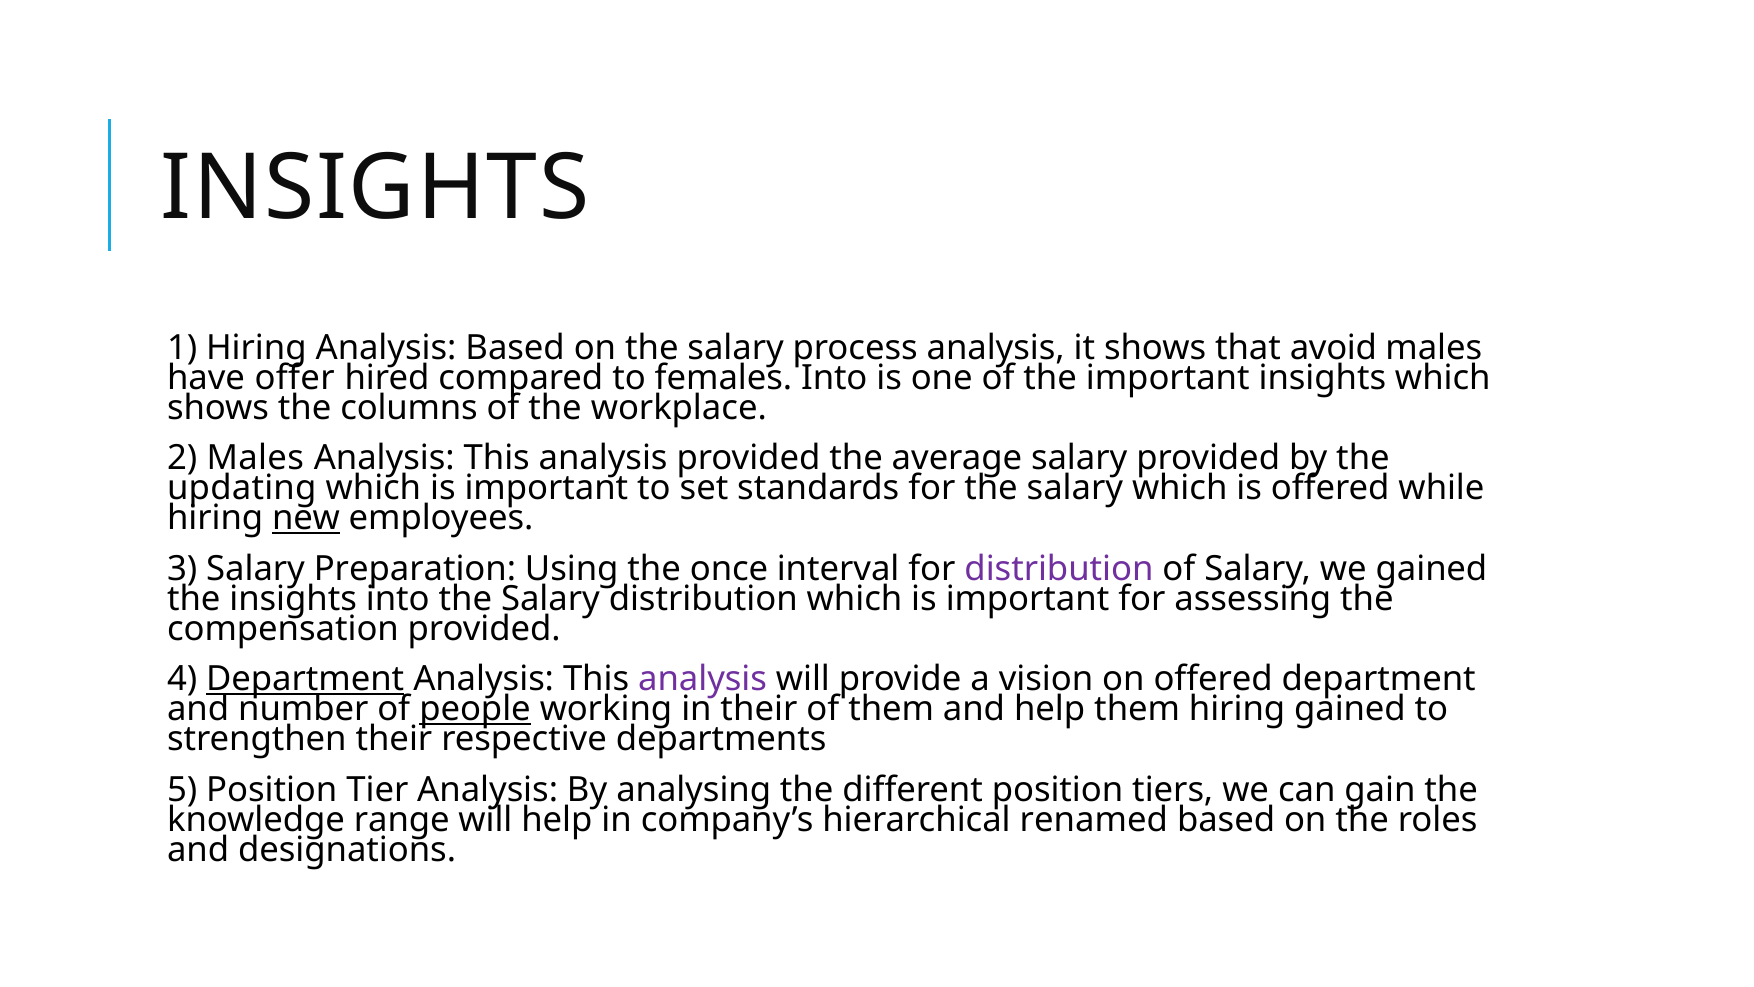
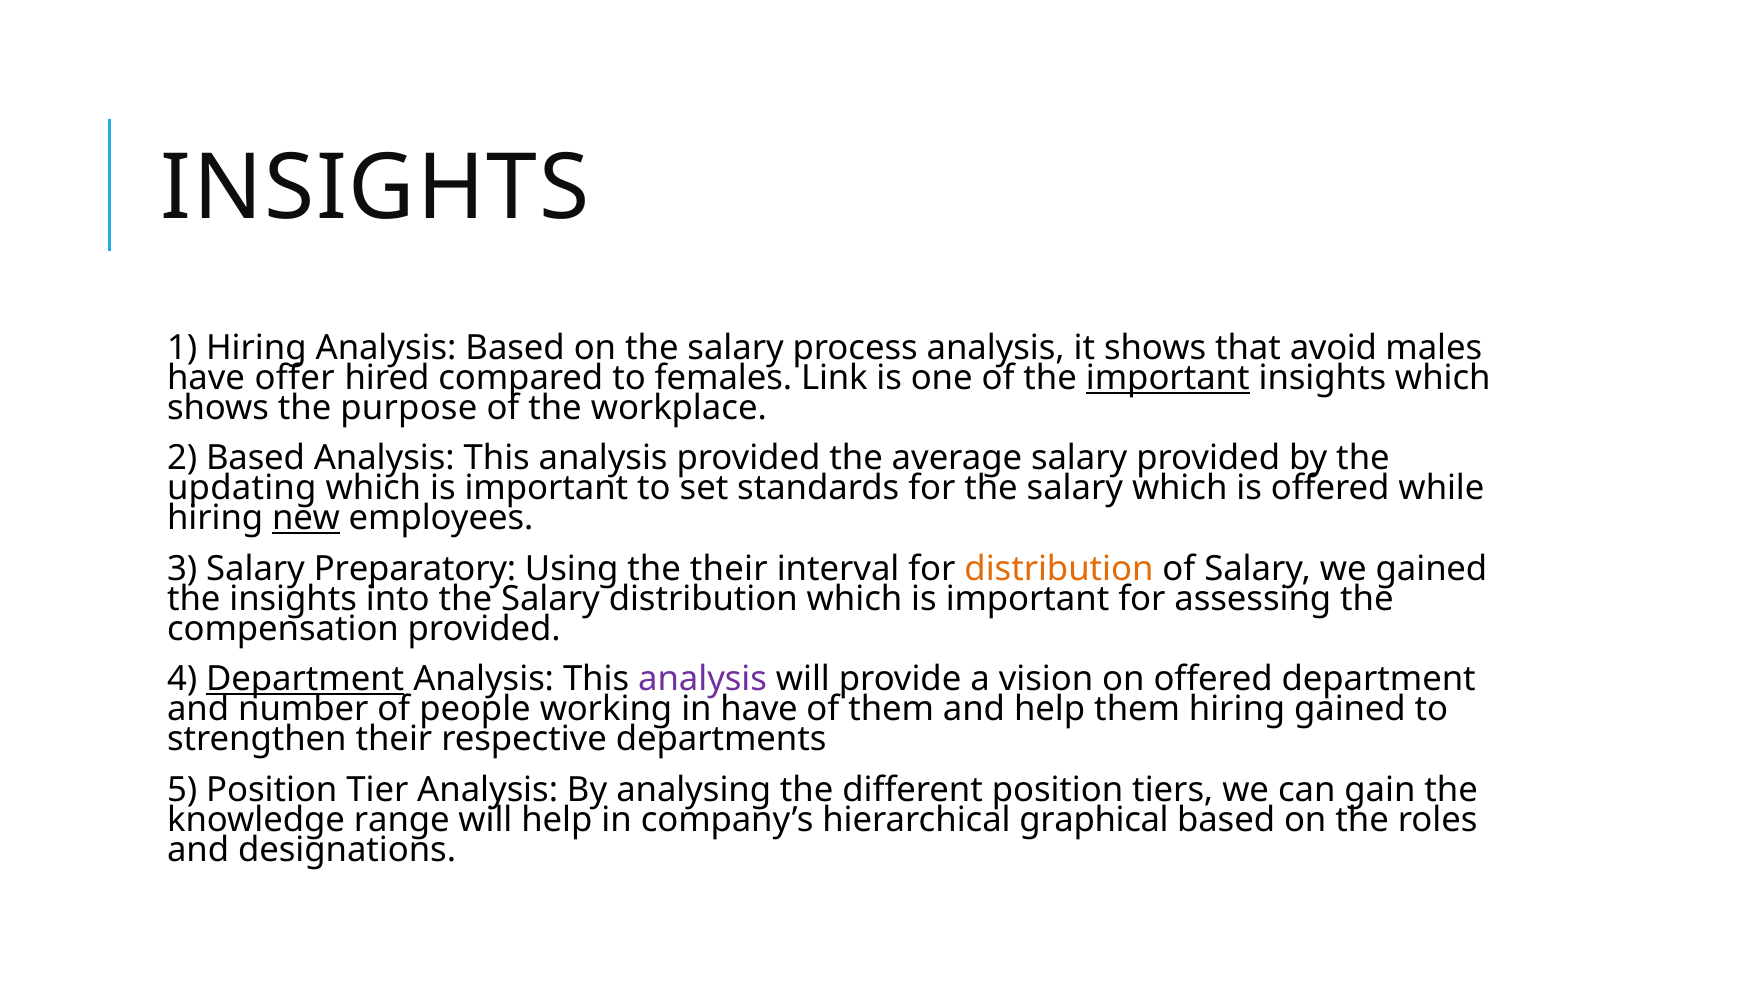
females Into: Into -> Link (834, 378)
important underline: none -> present (1168, 378)
columns: columns -> purpose (409, 408)
2 Males: Males -> Based (256, 458)
Preparation: Preparation -> Preparatory (415, 569)
the once: once -> their (729, 569)
distribution colour: purple -> orange (1059, 569)
people underline: present -> none (475, 709)
in their: their -> have (759, 709)
renamed: renamed -> graphical (1094, 819)
